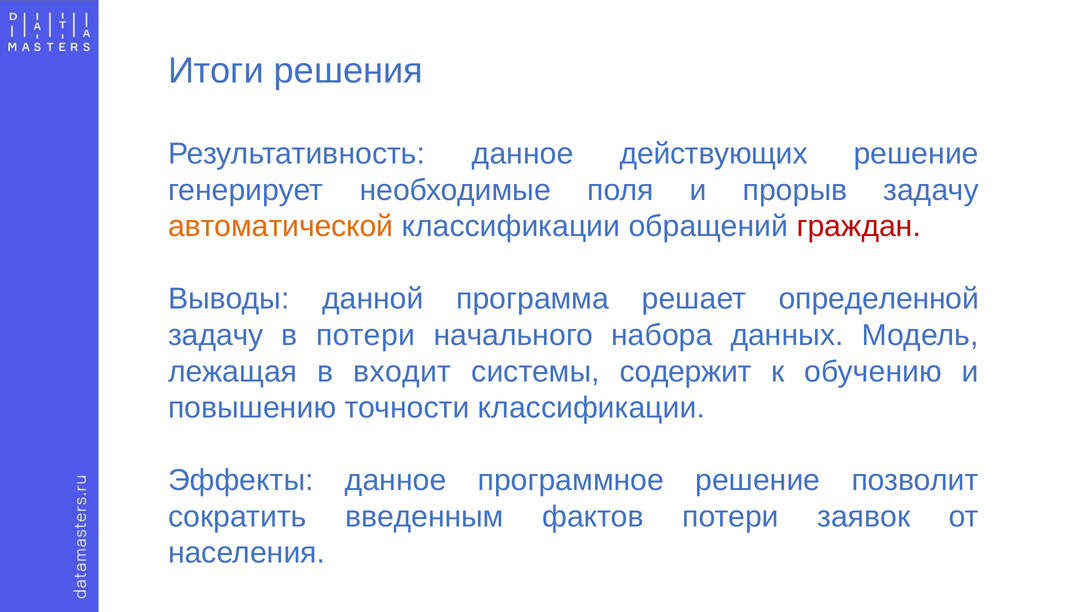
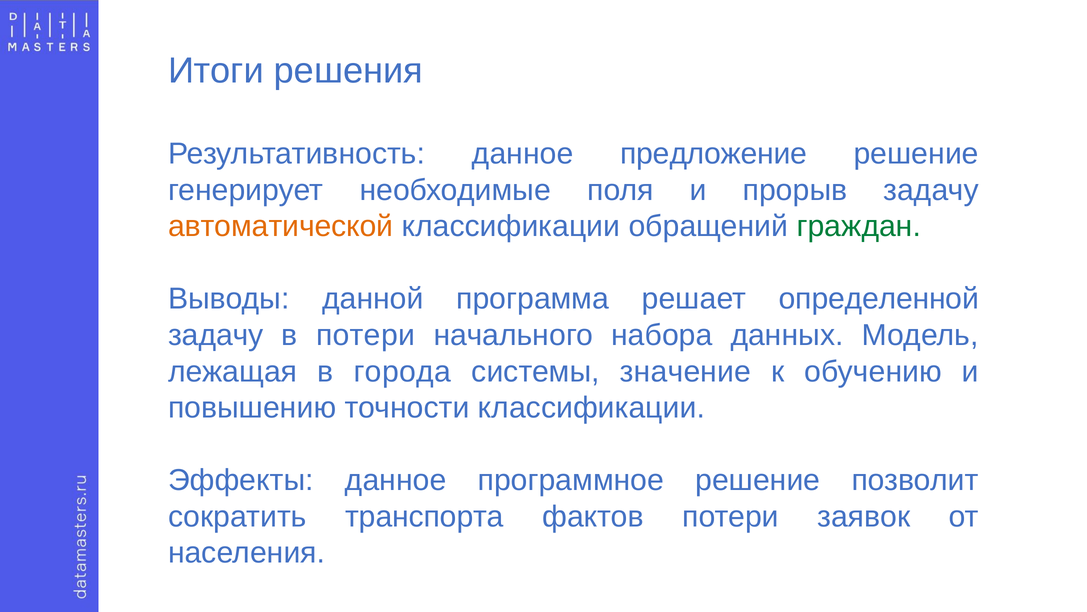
действующих: действующих -> предложение (714, 154)
граждан colour: red -> green (859, 226)
входит: входит -> города (402, 371)
содержит: содержит -> значение (685, 371)
введенным: введенным -> транспорта (425, 516)
